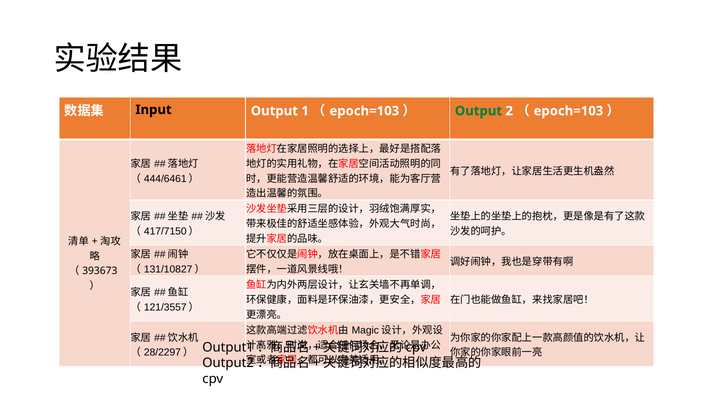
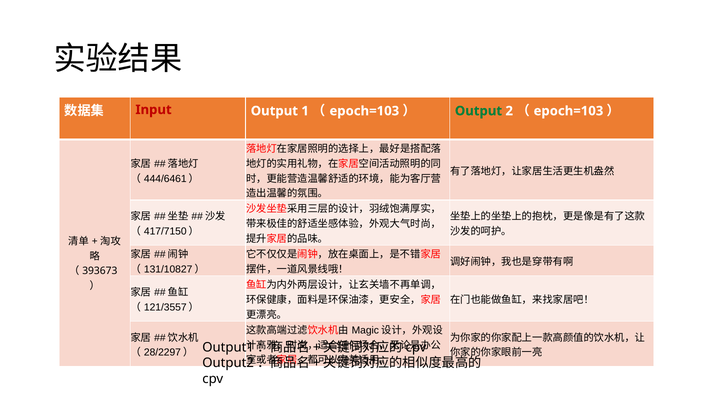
Input colour: black -> red (154, 110)
